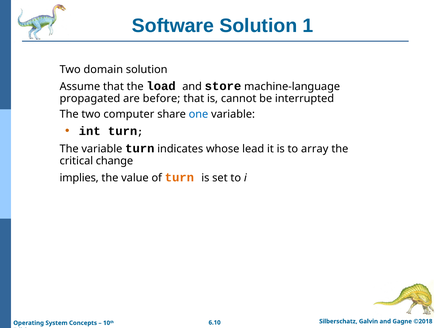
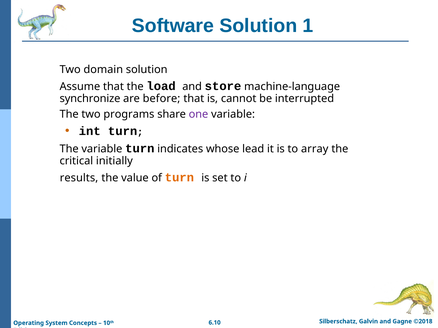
propagated: propagated -> synchronize (90, 99)
computer: computer -> programs (129, 114)
one colour: blue -> purple (198, 114)
change: change -> initially (114, 161)
implies: implies -> results (79, 178)
